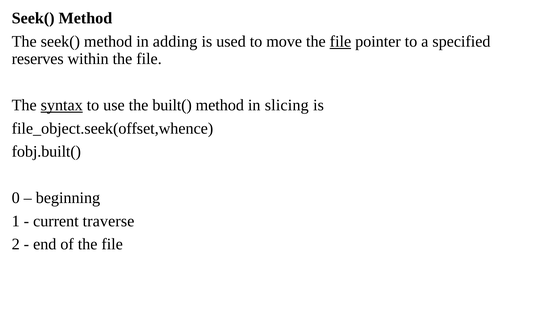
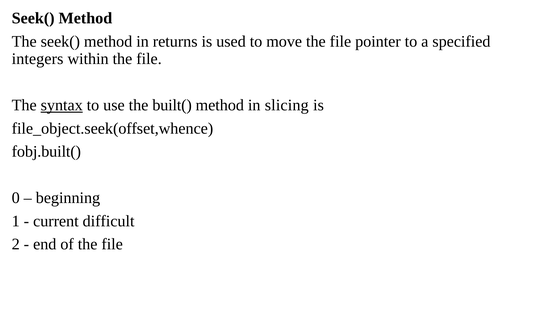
adding: adding -> returns (175, 41)
file underline: present -> none (340, 41)
reserves: reserves -> integers (38, 59)
traverse: traverse -> difficult (109, 221)
